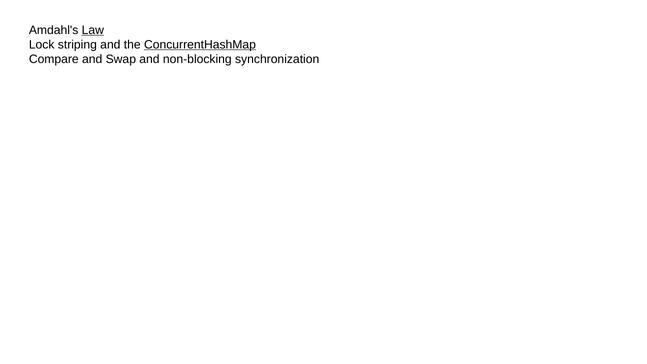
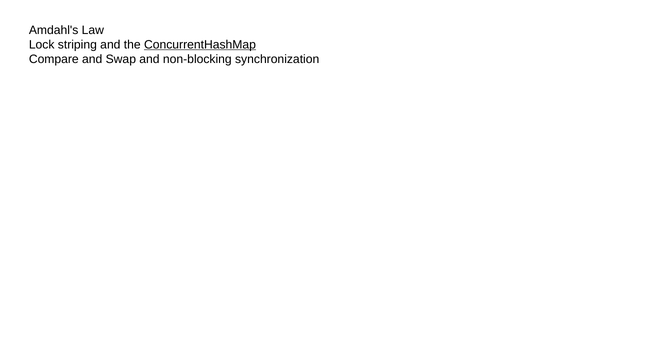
Law underline: present -> none (93, 30)
